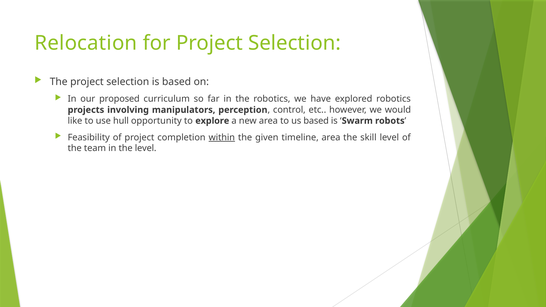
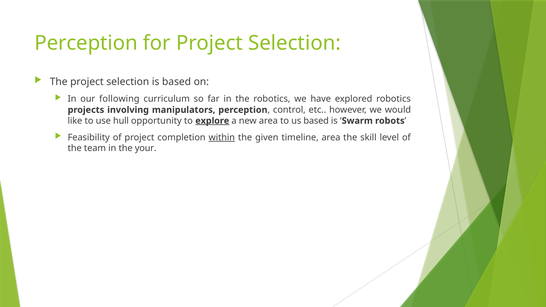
Relocation: Relocation -> Perception (86, 43)
proposed: proposed -> following (119, 99)
explore underline: none -> present (212, 121)
the level: level -> your (146, 148)
